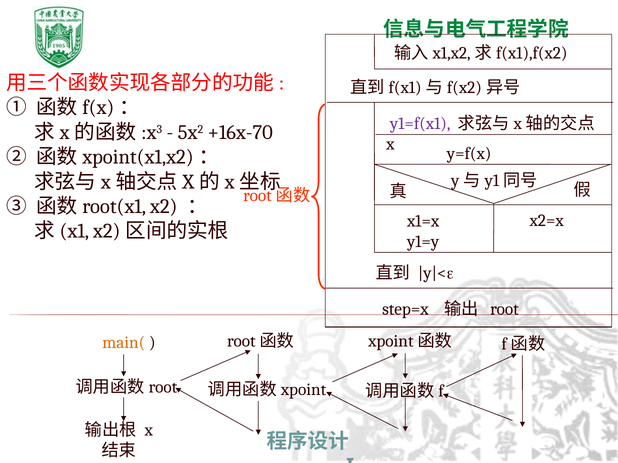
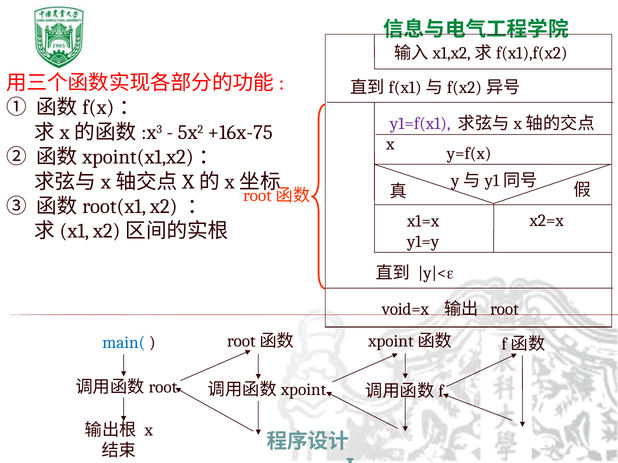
+16x-70: +16x-70 -> +16x-75 (240, 133)
step=x: step=x -> void=x (405, 309)
main( colour: orange -> blue (124, 343)
